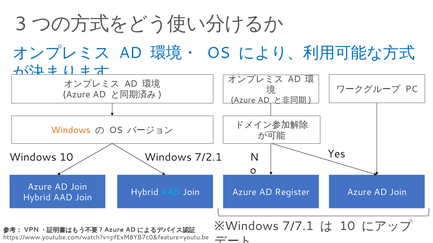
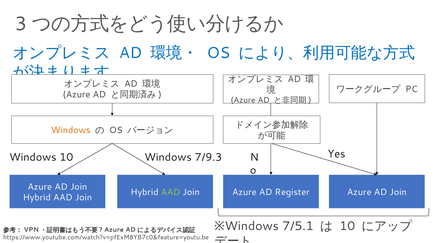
7/2.1: 7/2.1 -> 7/9.3 (208, 158)
AAD colour: light blue -> light green (171, 193)
7/7.1: 7/7.1 -> 7/5.1 (298, 227)
